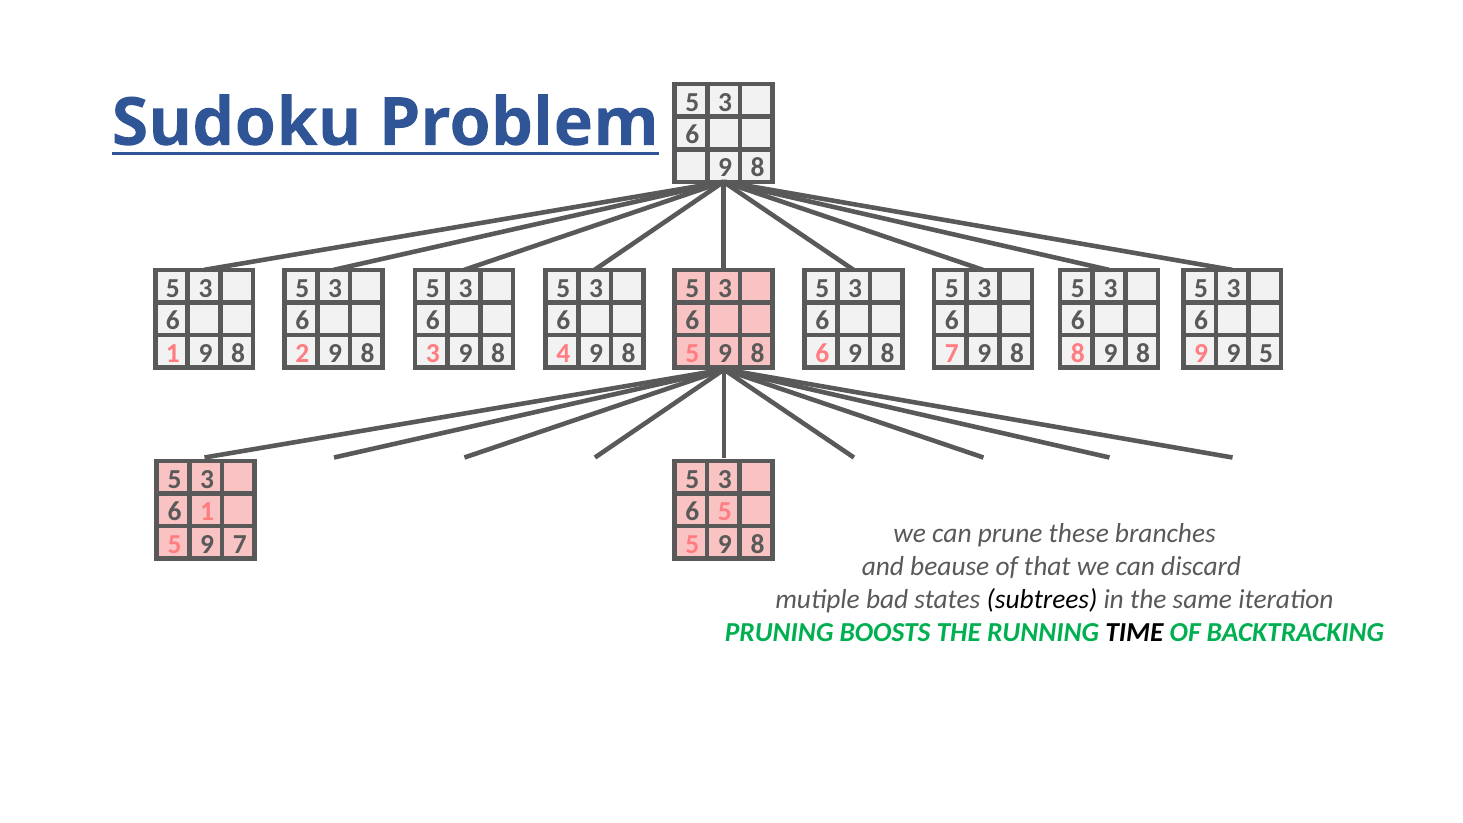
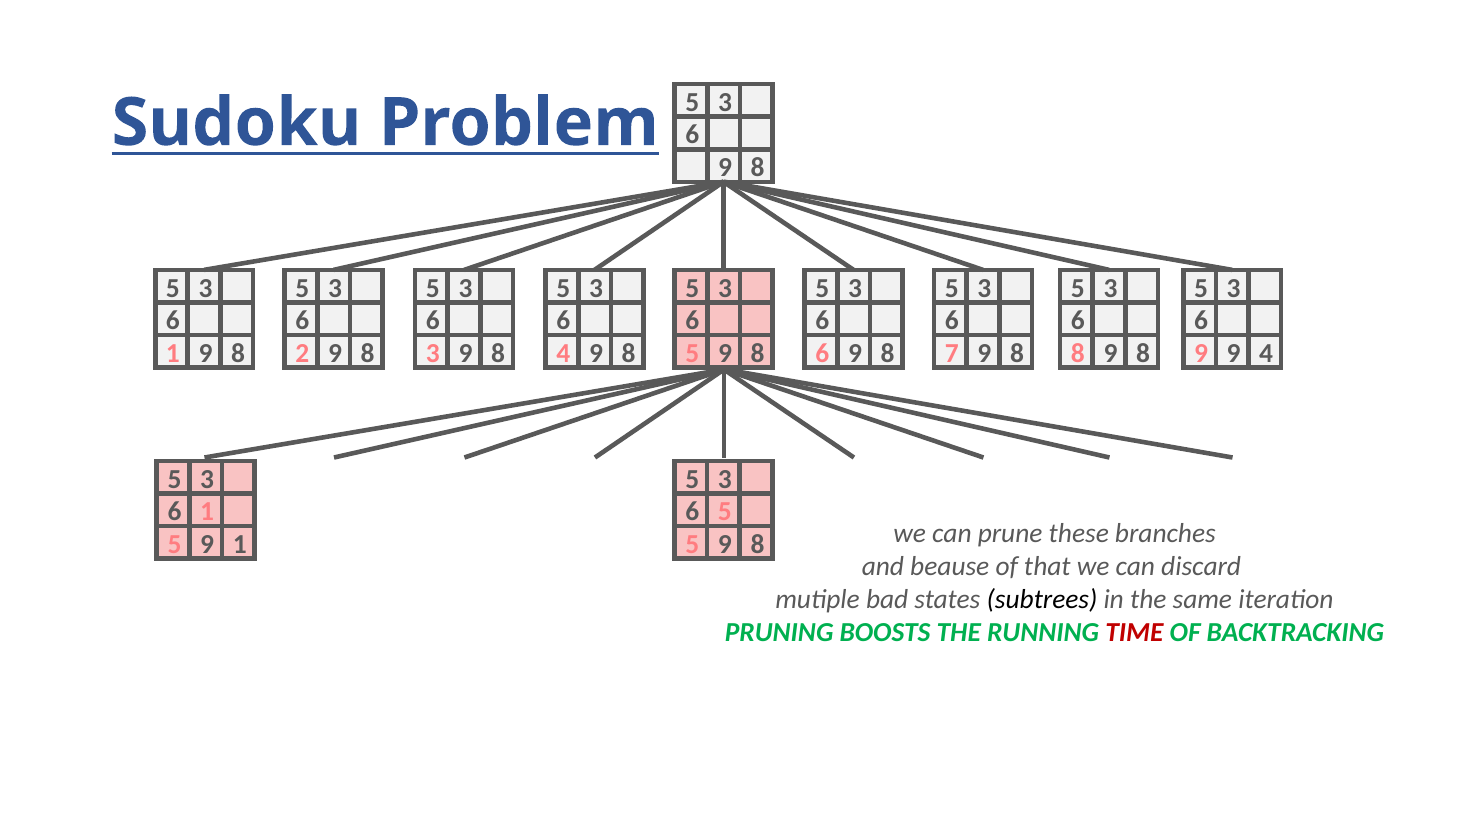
5: 5 -> 4 (1266, 353)
9 7: 7 -> 1 (240, 544)
TIME colour: black -> red (1134, 632)
